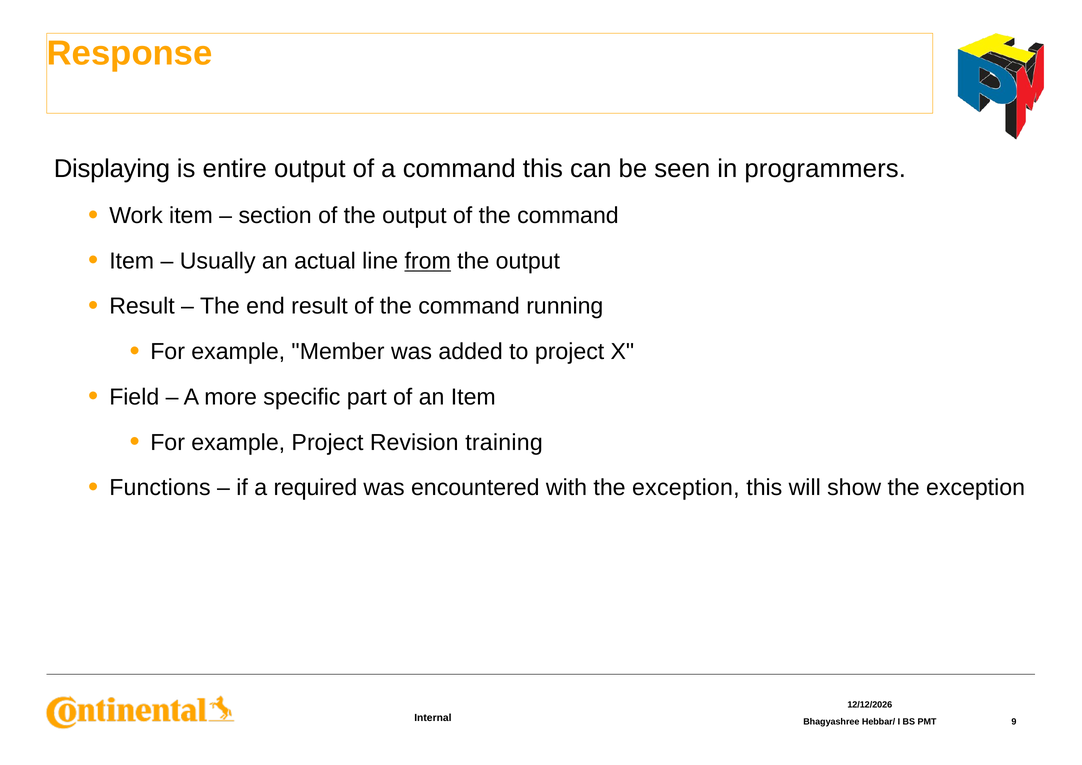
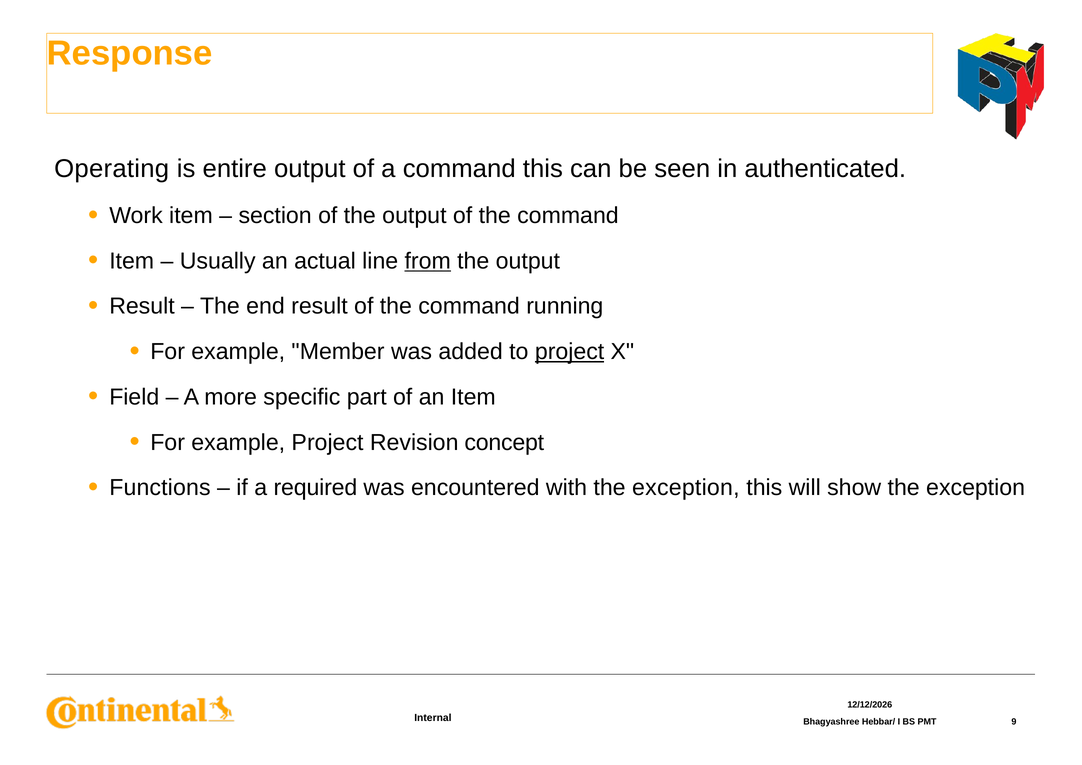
Displaying: Displaying -> Operating (112, 169)
programmers: programmers -> authenticated (825, 169)
project underline: none -> present (570, 352)
training: training -> concept (504, 443)
